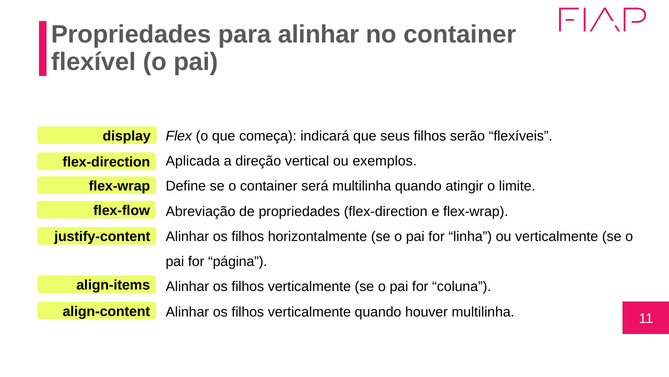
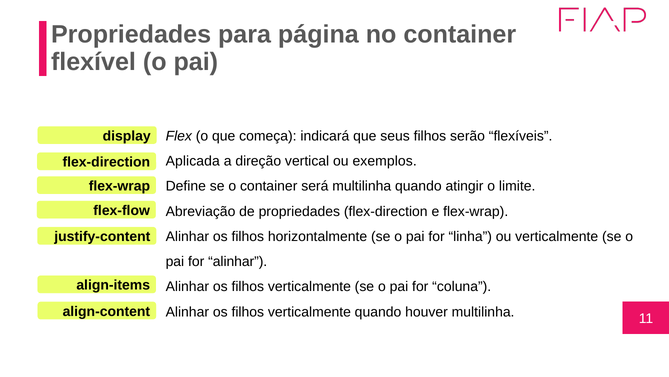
para alinhar: alinhar -> página (318, 35)
for página: página -> alinhar (238, 261)
